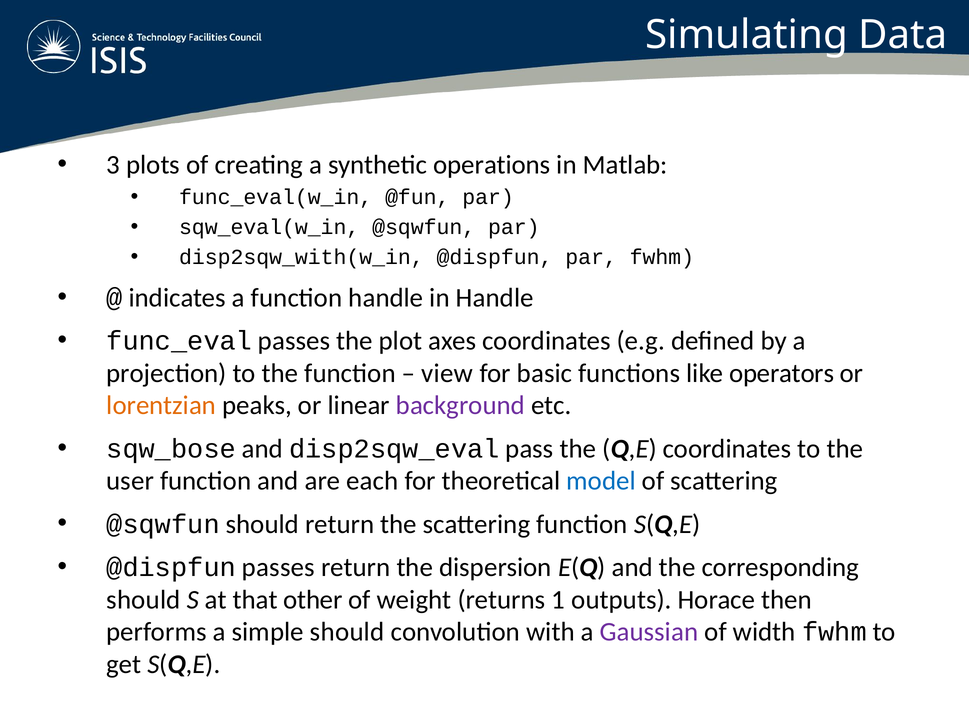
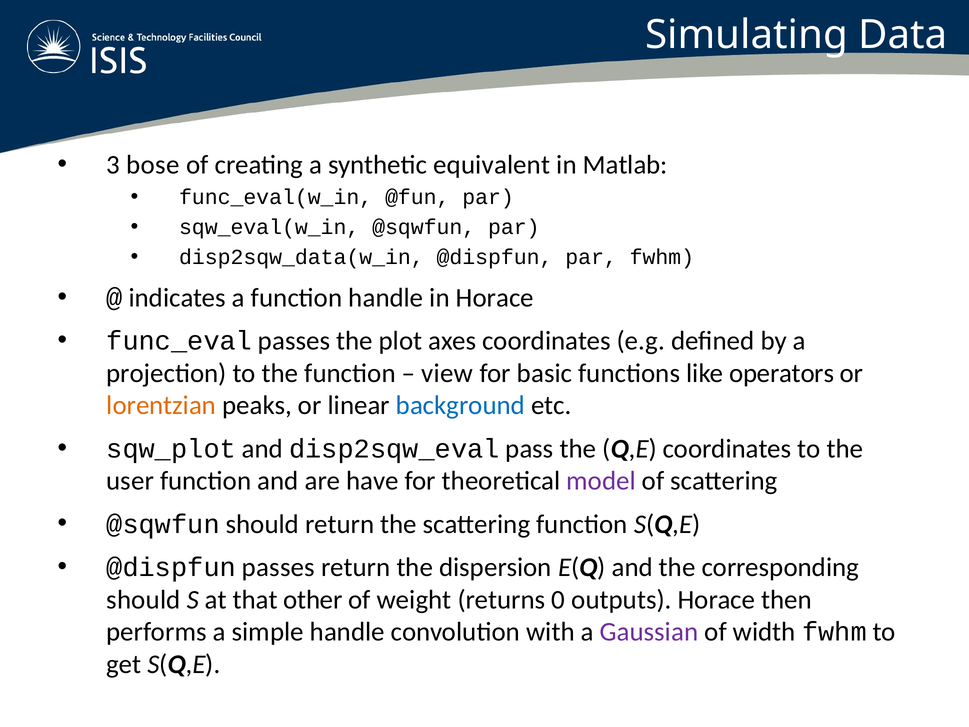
plots: plots -> bose (153, 165)
operations: operations -> equivalent (492, 165)
disp2sqw_with(w_in: disp2sqw_with(w_in -> disp2sqw_data(w_in (301, 257)
in Handle: Handle -> Horace (495, 298)
background colour: purple -> blue (460, 405)
sqw_bose: sqw_bose -> sqw_plot (171, 448)
each: each -> have (372, 481)
model colour: blue -> purple (601, 481)
1: 1 -> 0 (558, 599)
simple should: should -> handle (347, 632)
